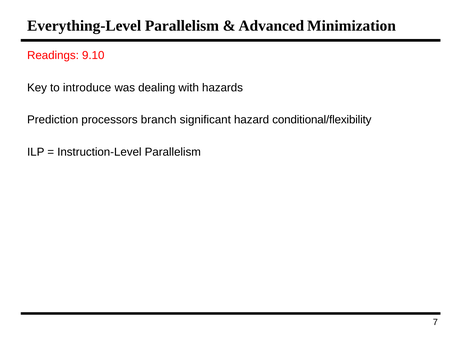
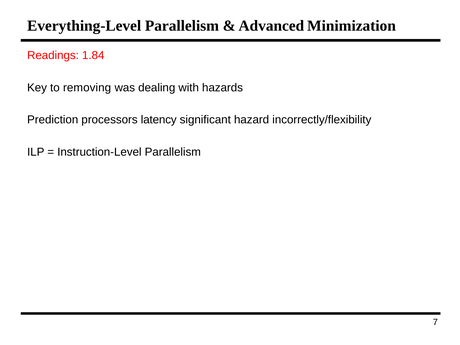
9.10: 9.10 -> 1.84 (93, 55)
introduce: introduce -> removing (87, 88)
branch: branch -> latency (159, 120)
conditional/flexibility: conditional/flexibility -> incorrectly/flexibility (322, 120)
